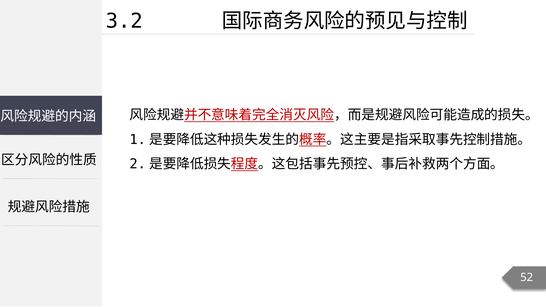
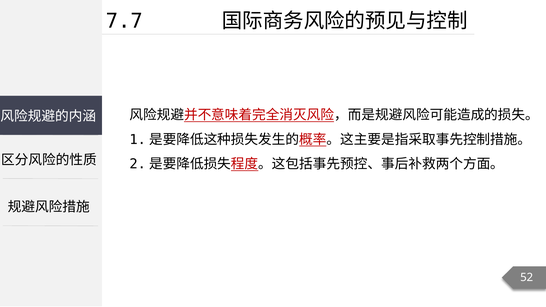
3.2: 3.2 -> 7.7 (124, 21)
